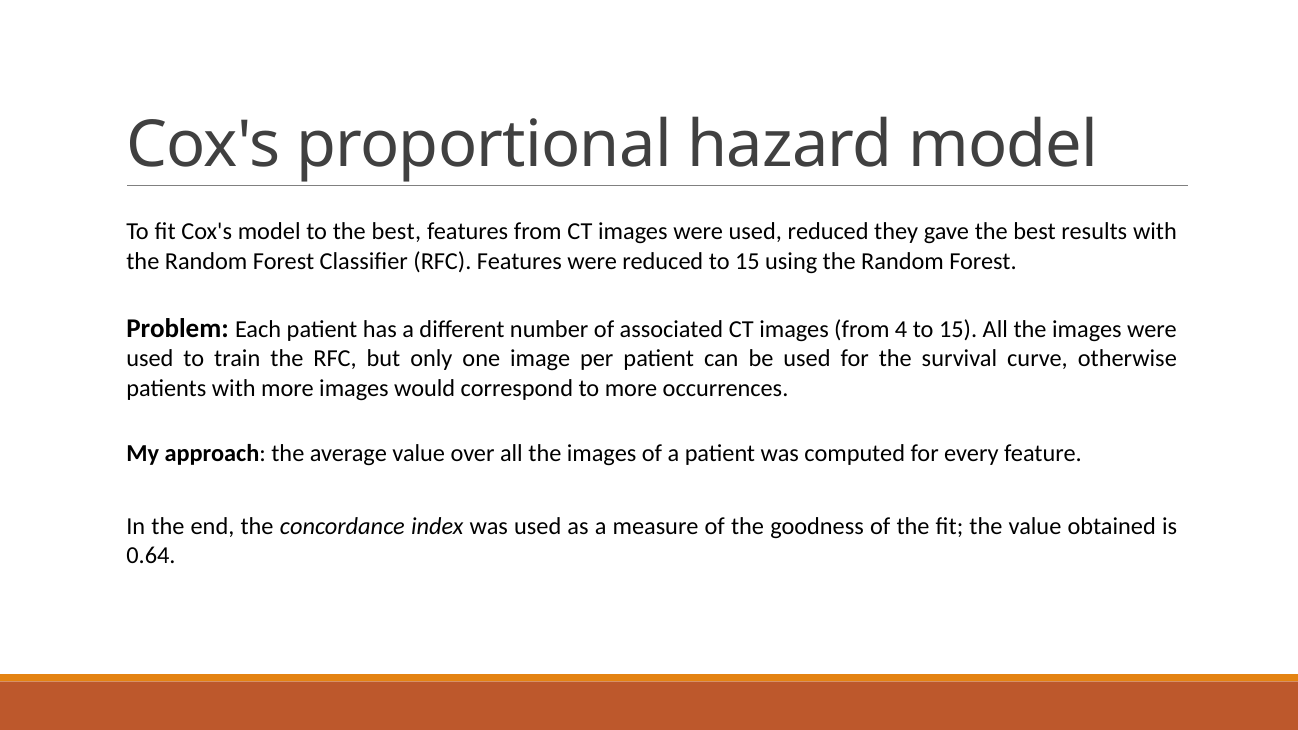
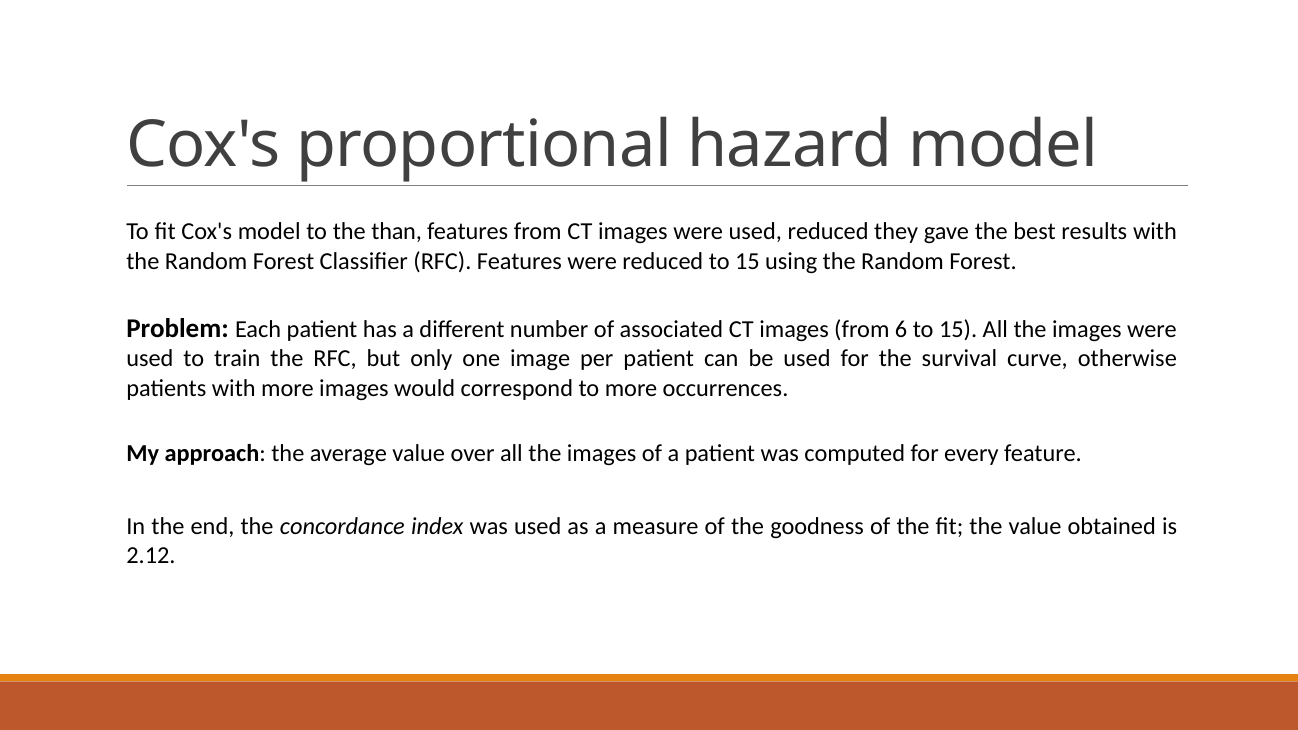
to the best: best -> than (397, 232)
4: 4 -> 6 (901, 329)
0.64: 0.64 -> 2.12 (151, 556)
